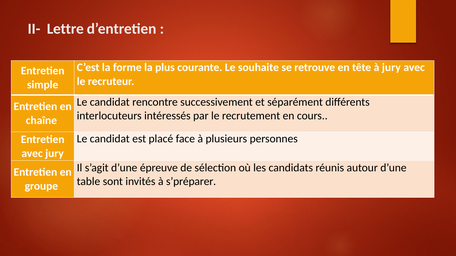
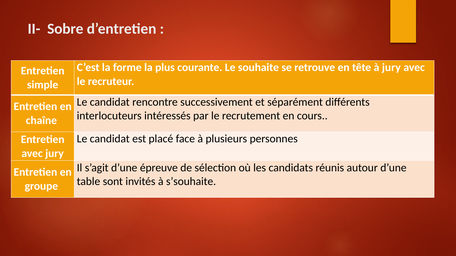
Lettre: Lettre -> Sobre (65, 29)
s’préparer: s’préparer -> s’souhaite (191, 182)
